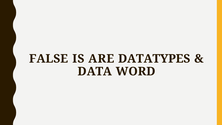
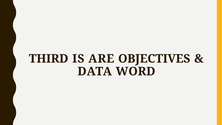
FALSE: FALSE -> THIRD (49, 59)
DATATYPES: DATATYPES -> OBJECTIVES (154, 59)
